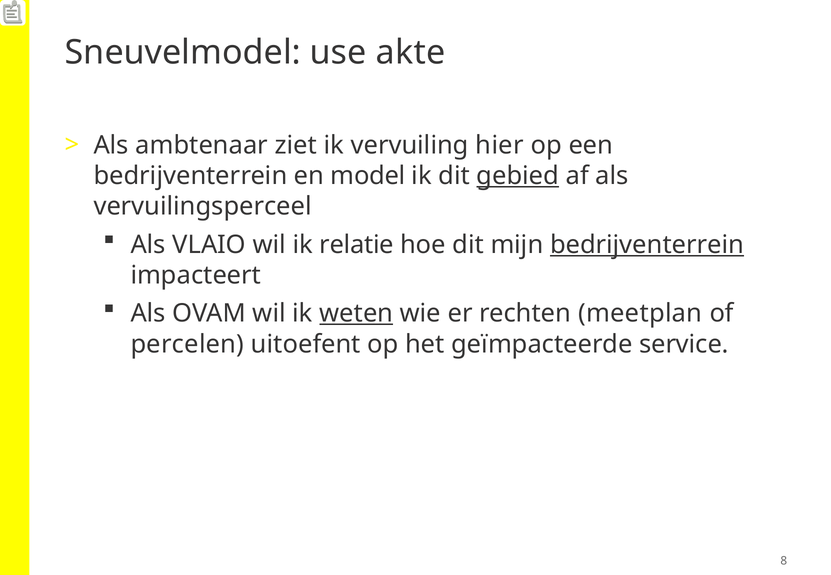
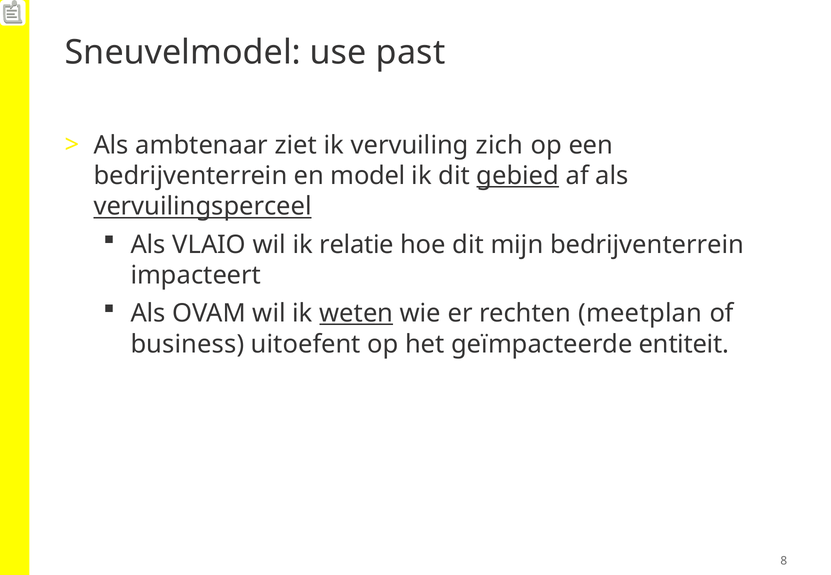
akte: akte -> past (411, 53)
hier: hier -> zich (500, 145)
vervuilingsperceel underline: none -> present (203, 207)
bedrijventerrein underline: present -> none (647, 245)
percelen: percelen -> business (187, 344)
service: service -> entiteit (684, 344)
